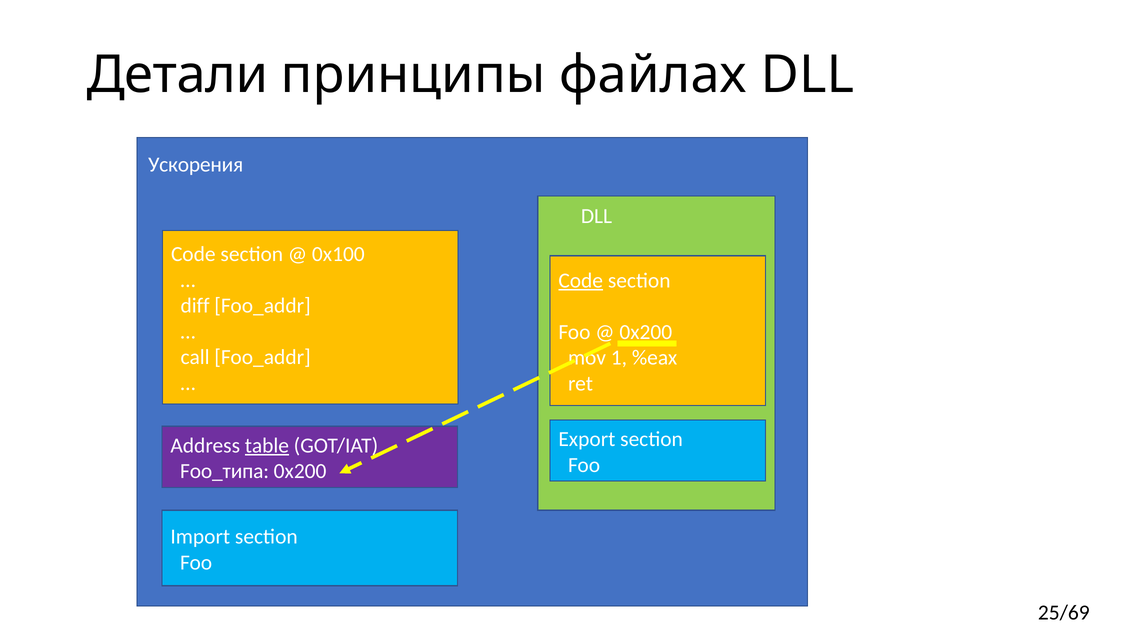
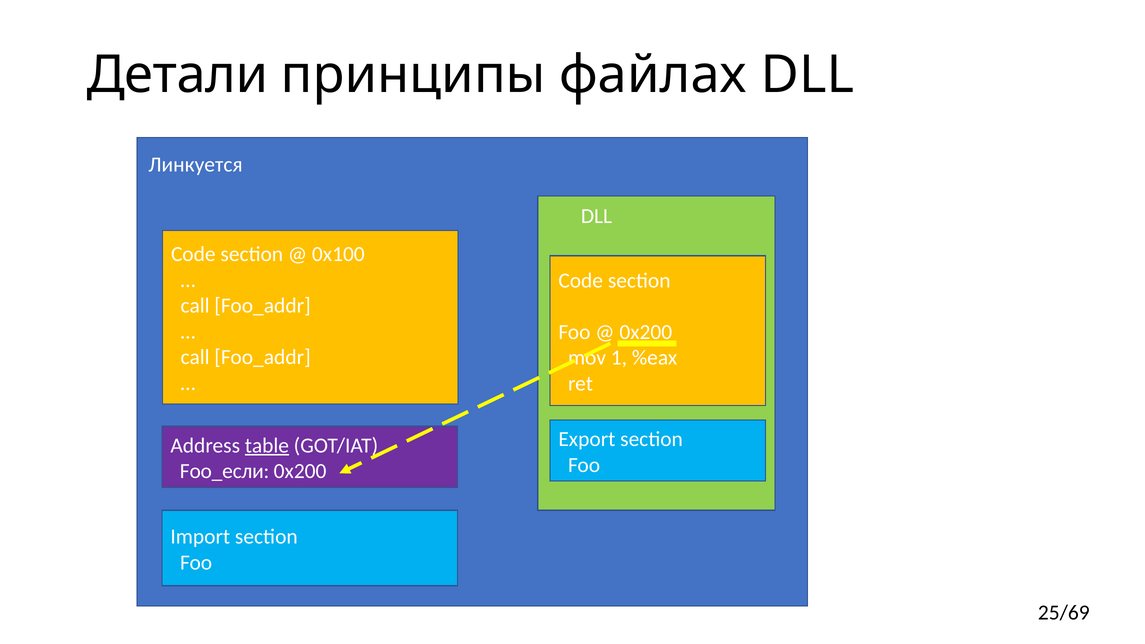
Ускорения: Ускорения -> Линкуется (196, 165)
Code underline: present -> none (581, 281)
diff: diff -> сall (195, 306)
Foo_типа: Foo_типа -> Foo_если (225, 471)
